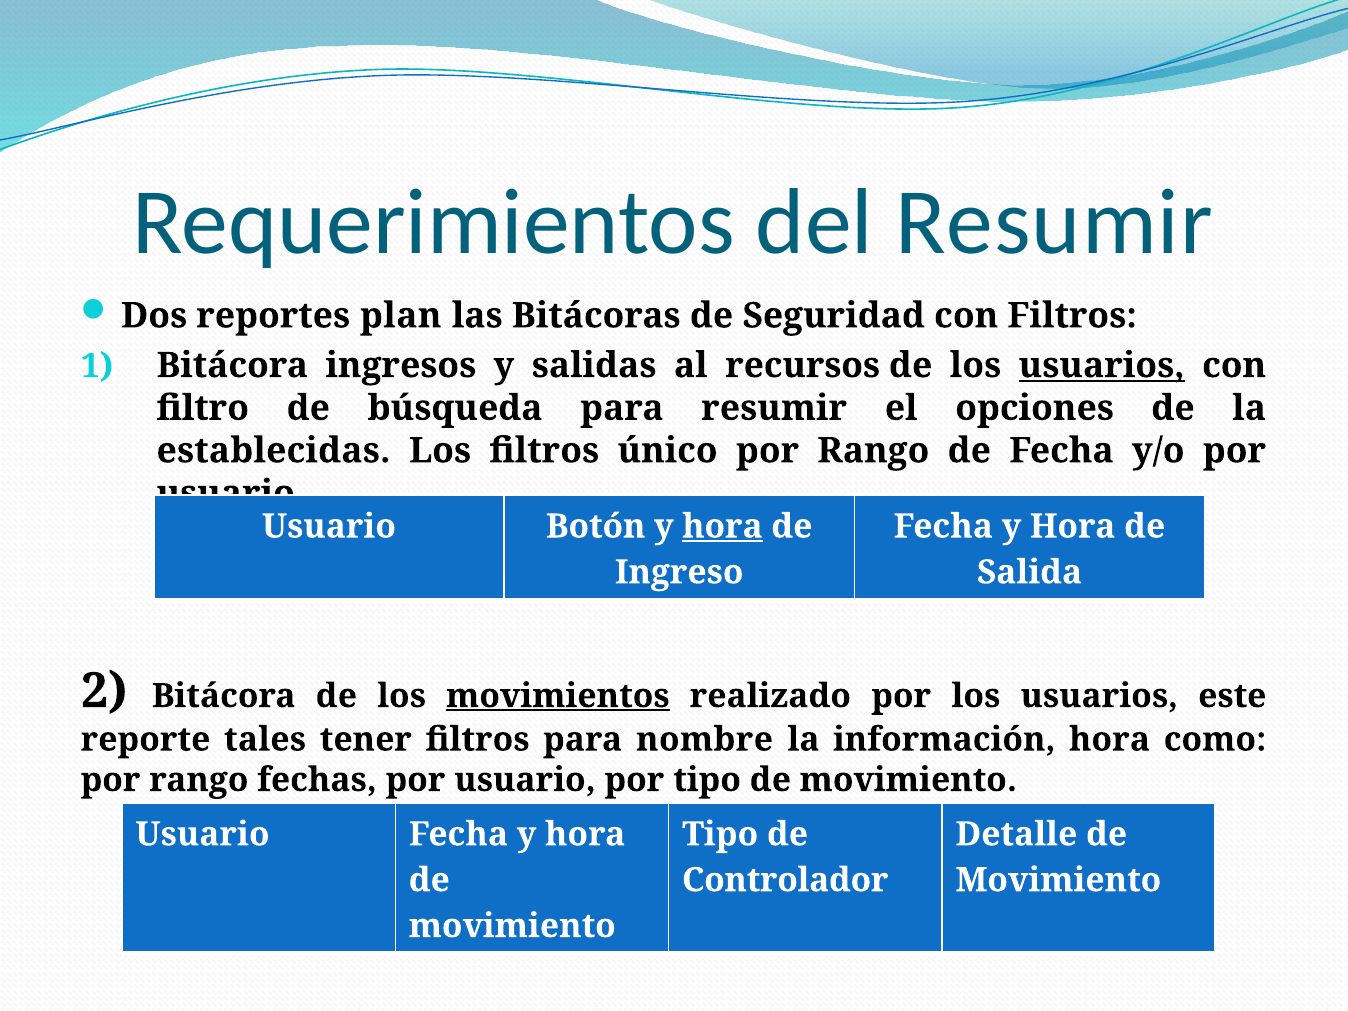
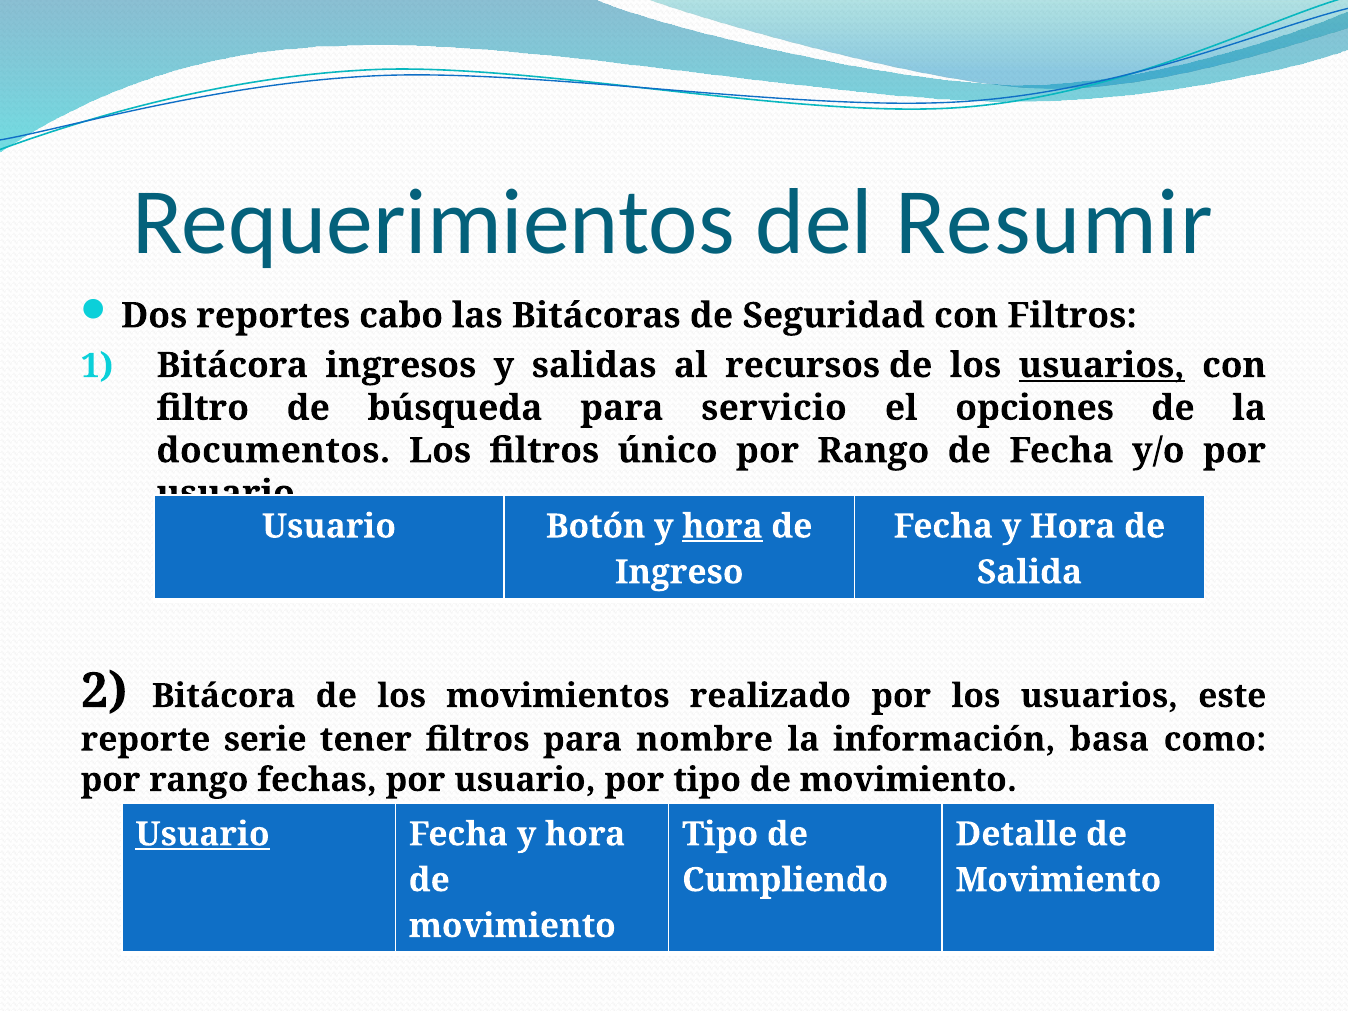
plan: plan -> cabo (401, 316)
para resumir: resumir -> servicio (774, 408)
establecidas: establecidas -> documentos (273, 451)
movimientos underline: present -> none (558, 696)
tales: tales -> serie (265, 739)
información hora: hora -> basa (1109, 739)
Usuario underline: none -> present (203, 834)
Controlador: Controlador -> Cumpliendo (785, 880)
